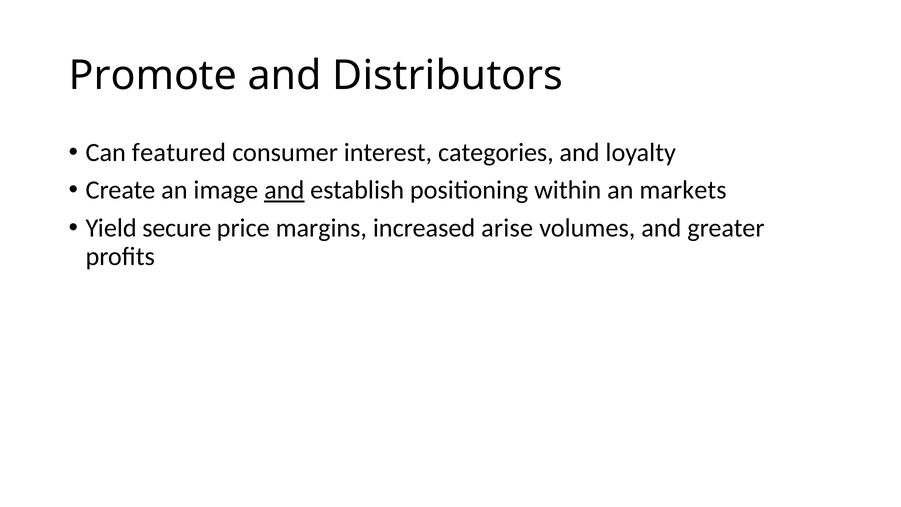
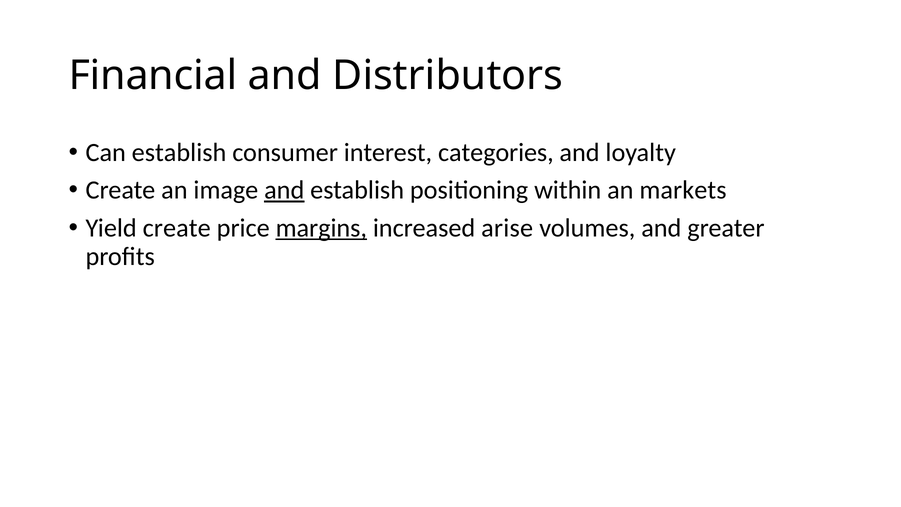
Promote: Promote -> Financial (153, 76)
Can featured: featured -> establish (179, 152)
Yield secure: secure -> create (177, 228)
margins underline: none -> present (321, 228)
